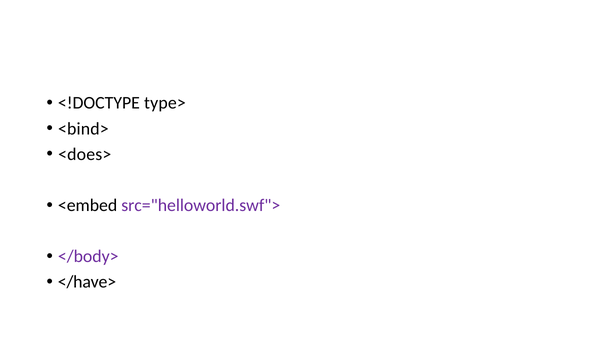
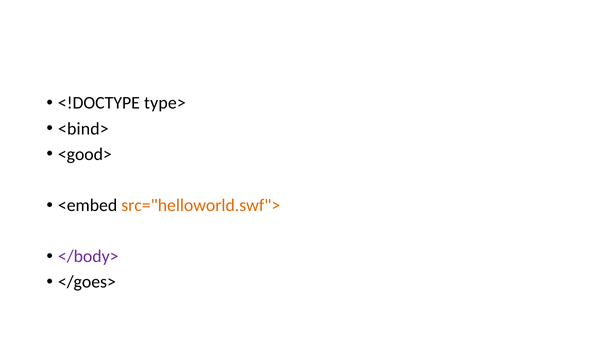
<does>: <does> -> <good> (85, 154)
src="helloworld.swf"> colour: purple -> orange (201, 205)
</have>: </have> -> </goes> (87, 282)
